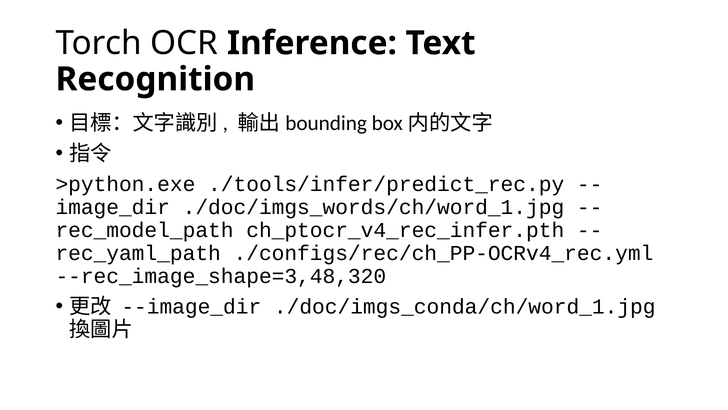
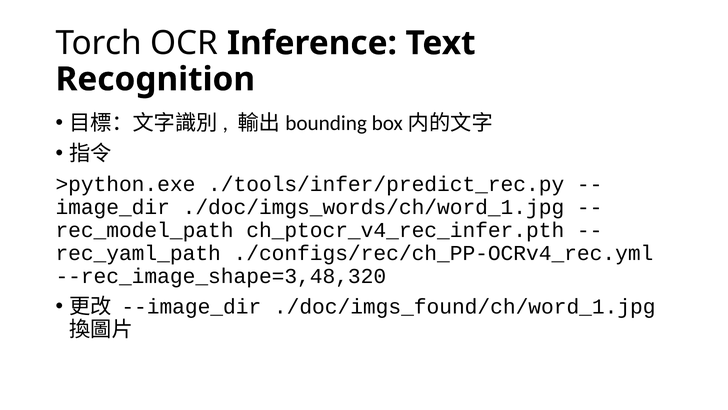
./doc/imgs_conda/ch/word_1.jpg: ./doc/imgs_conda/ch/word_1.jpg -> ./doc/imgs_found/ch/word_1.jpg (465, 306)
